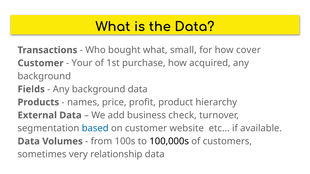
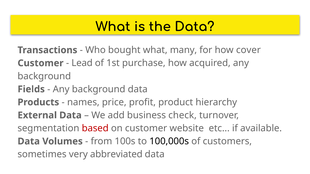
small: small -> many (183, 50)
Your: Your -> Lead (82, 63)
based colour: blue -> red (95, 129)
relationship: relationship -> abbreviated (116, 155)
